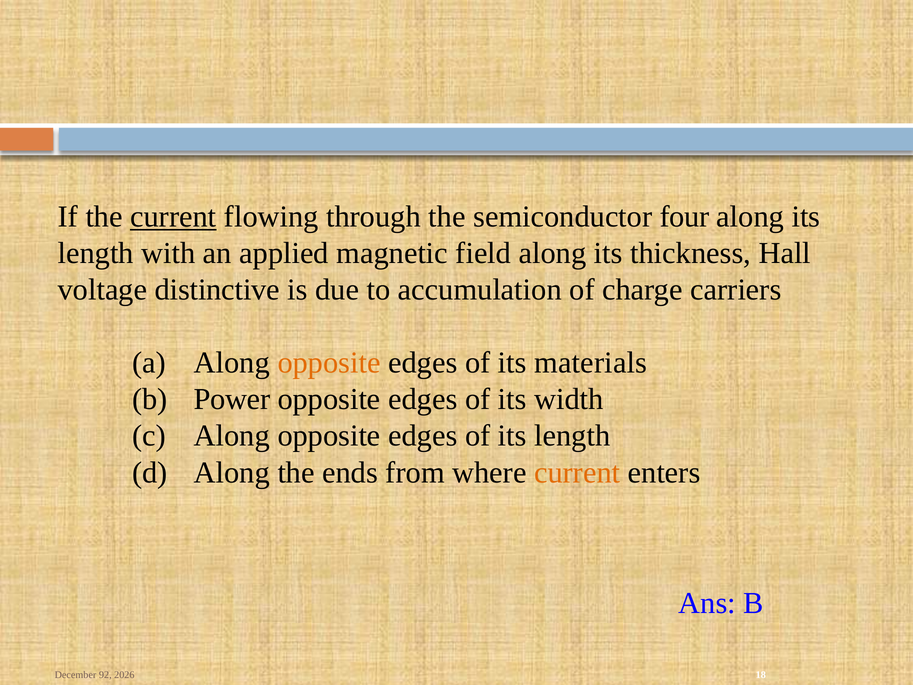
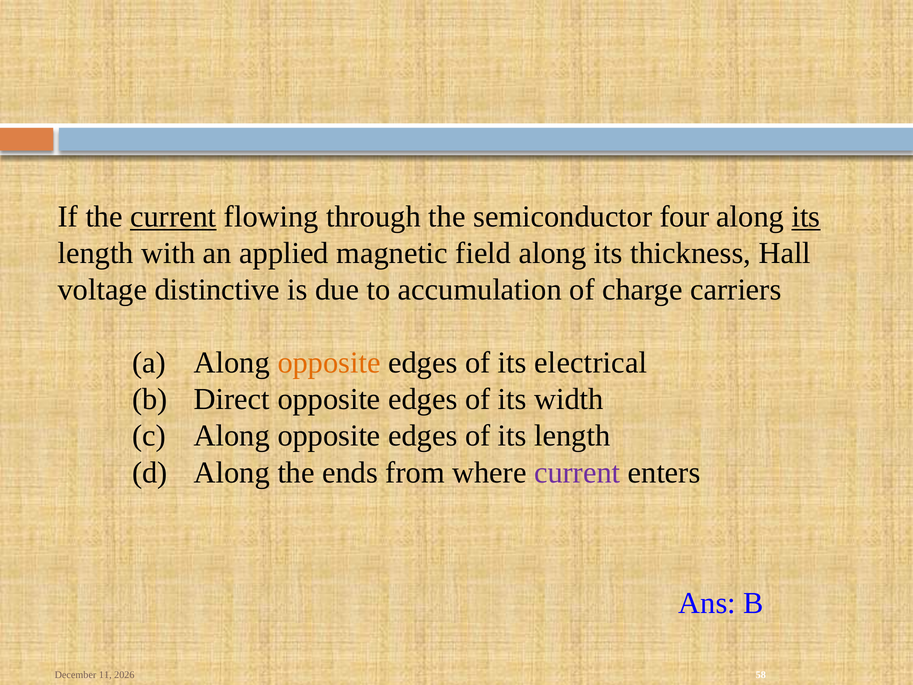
its underline: none -> present (806, 217)
materials: materials -> electrical (591, 363)
Power: Power -> Direct (232, 399)
current colour: orange -> purple (577, 472)
92: 92 -> 11 (105, 675)
18: 18 -> 58 (761, 675)
